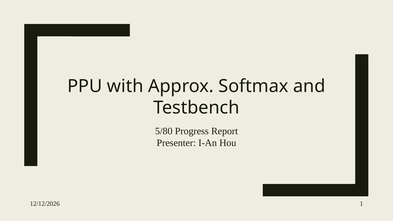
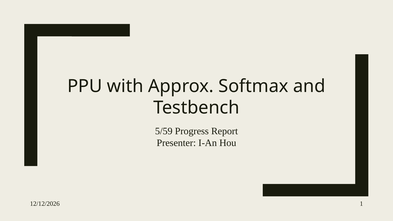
5/80: 5/80 -> 5/59 (164, 131)
